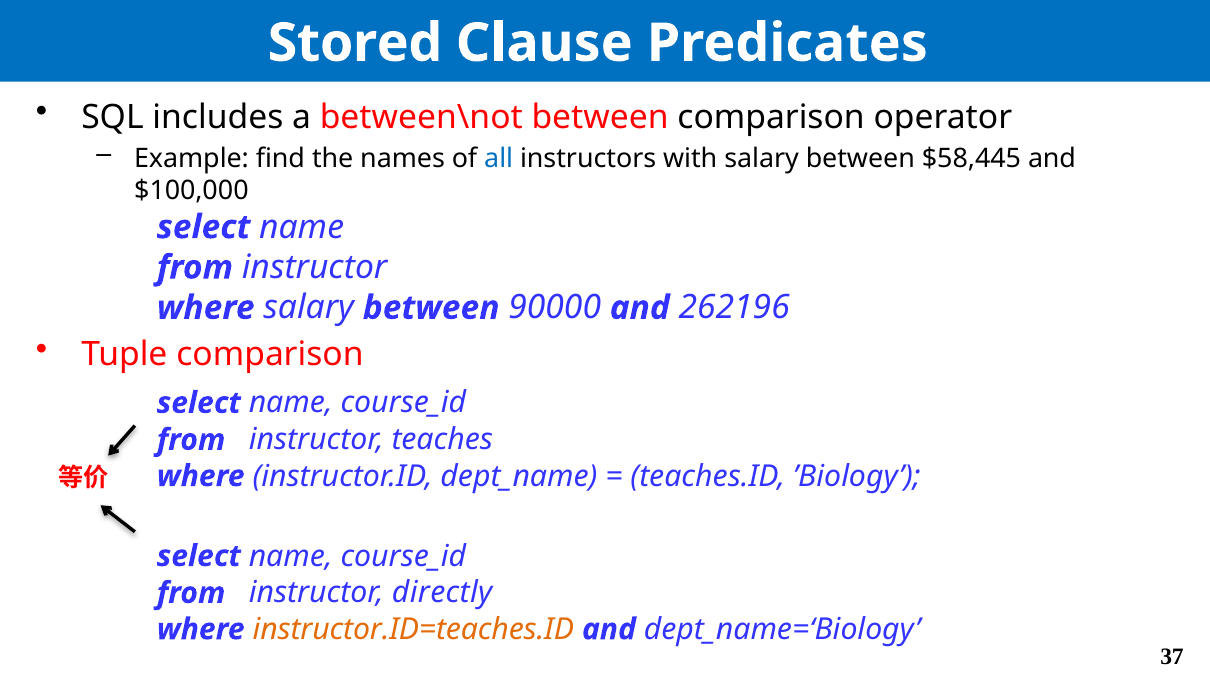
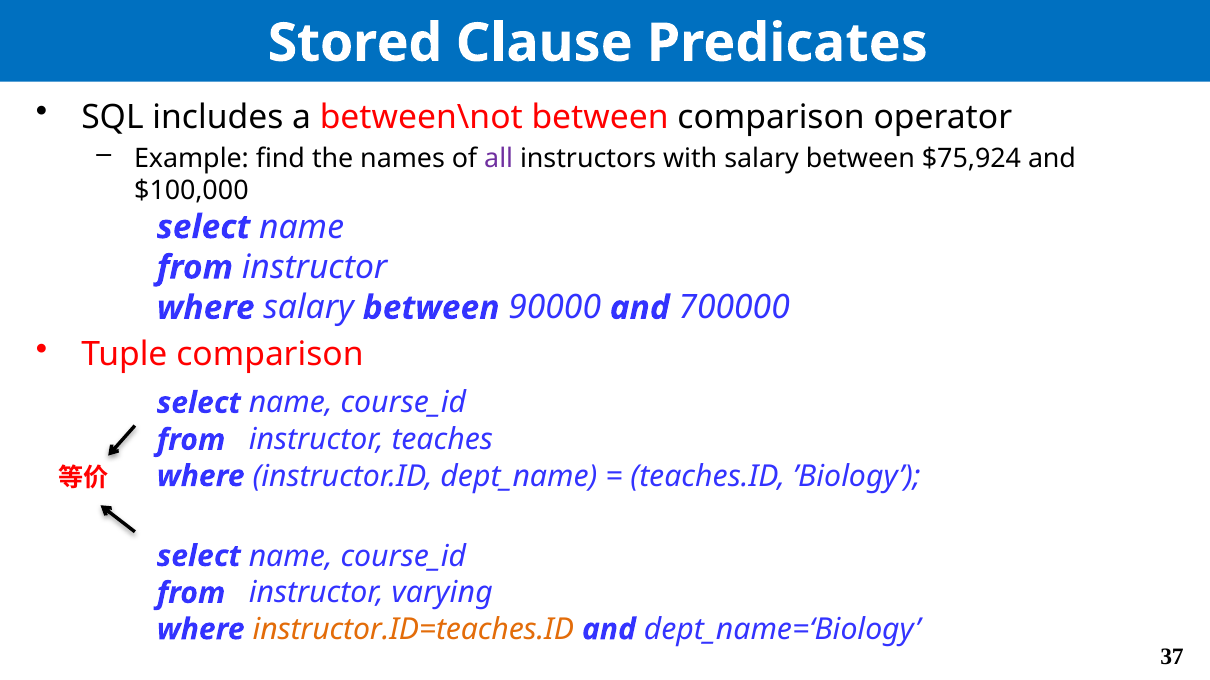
all colour: blue -> purple (499, 158)
$58,445: $58,445 -> $75,924 (971, 158)
262196: 262196 -> 700000 (734, 308)
directly: directly -> varying (442, 594)
